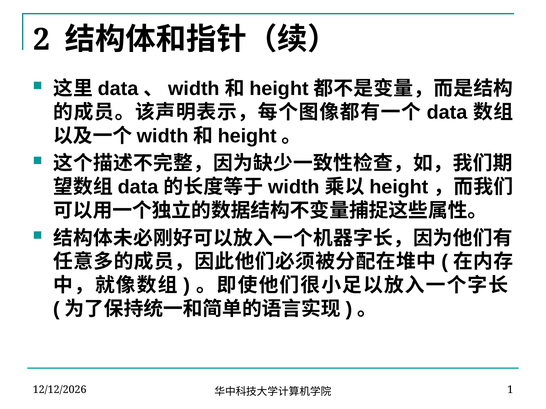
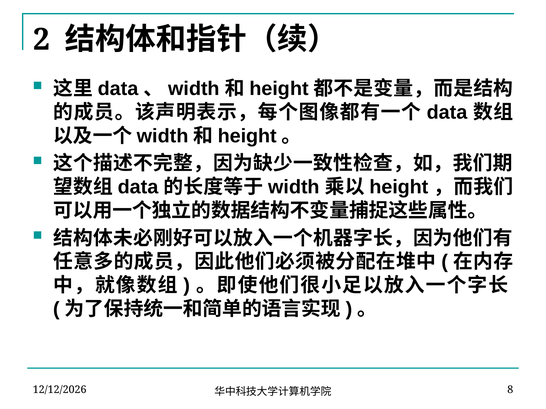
1: 1 -> 8 (510, 390)
